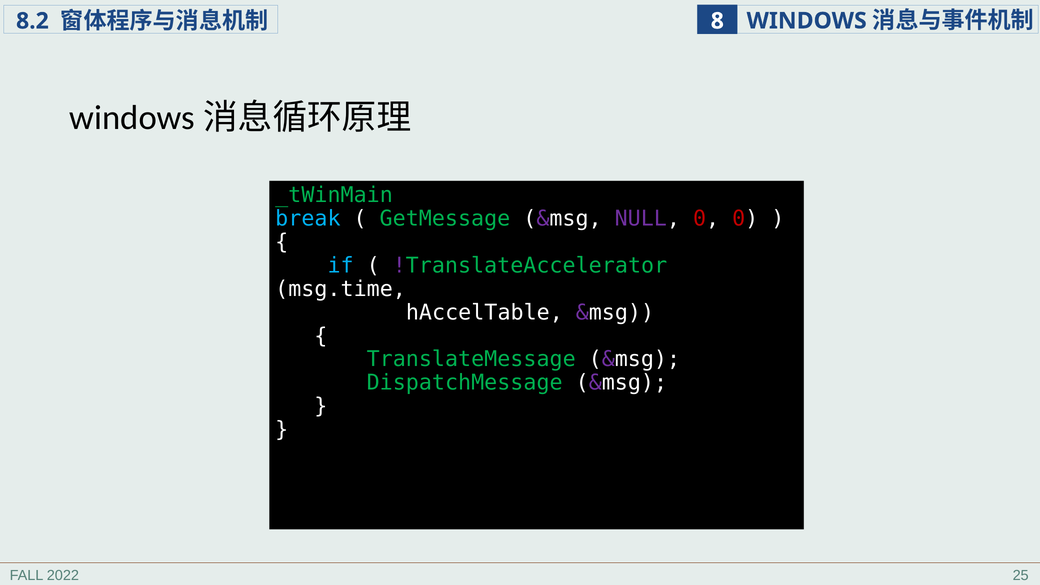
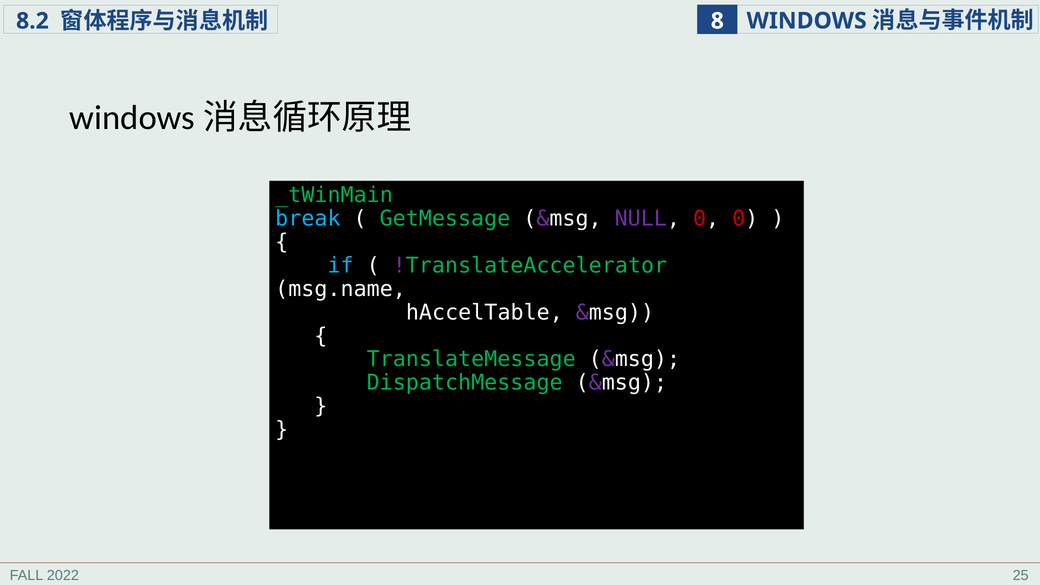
msg.time: msg.time -> msg.name (341, 289)
